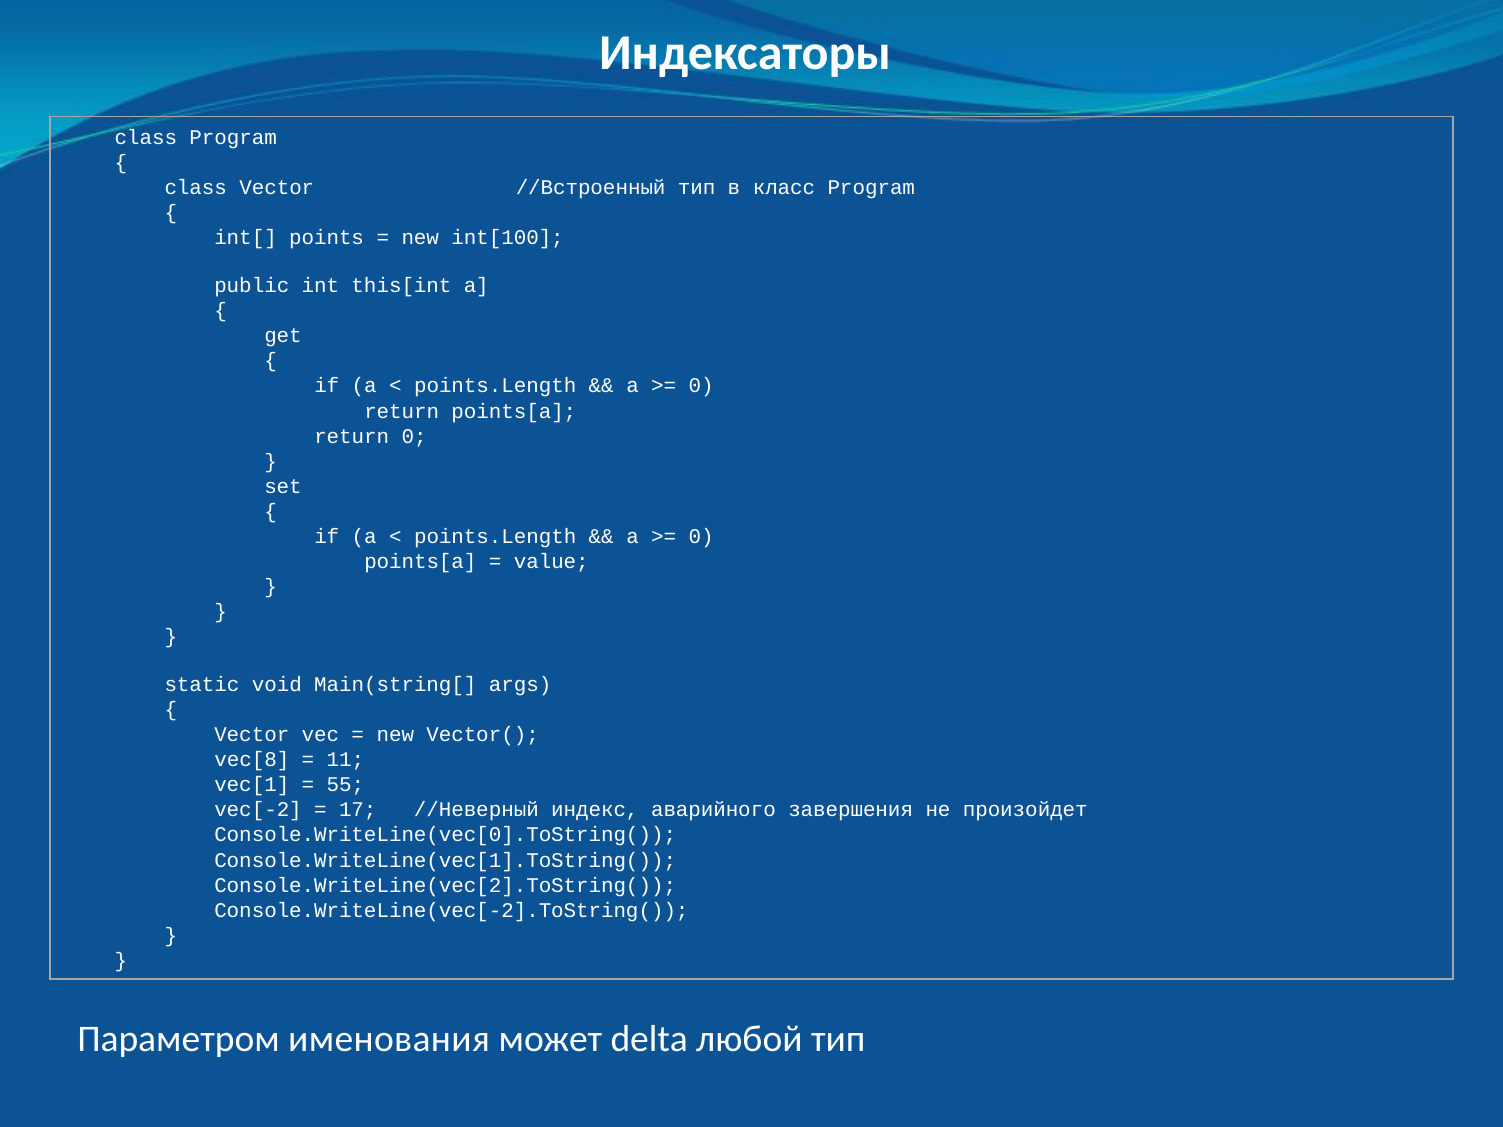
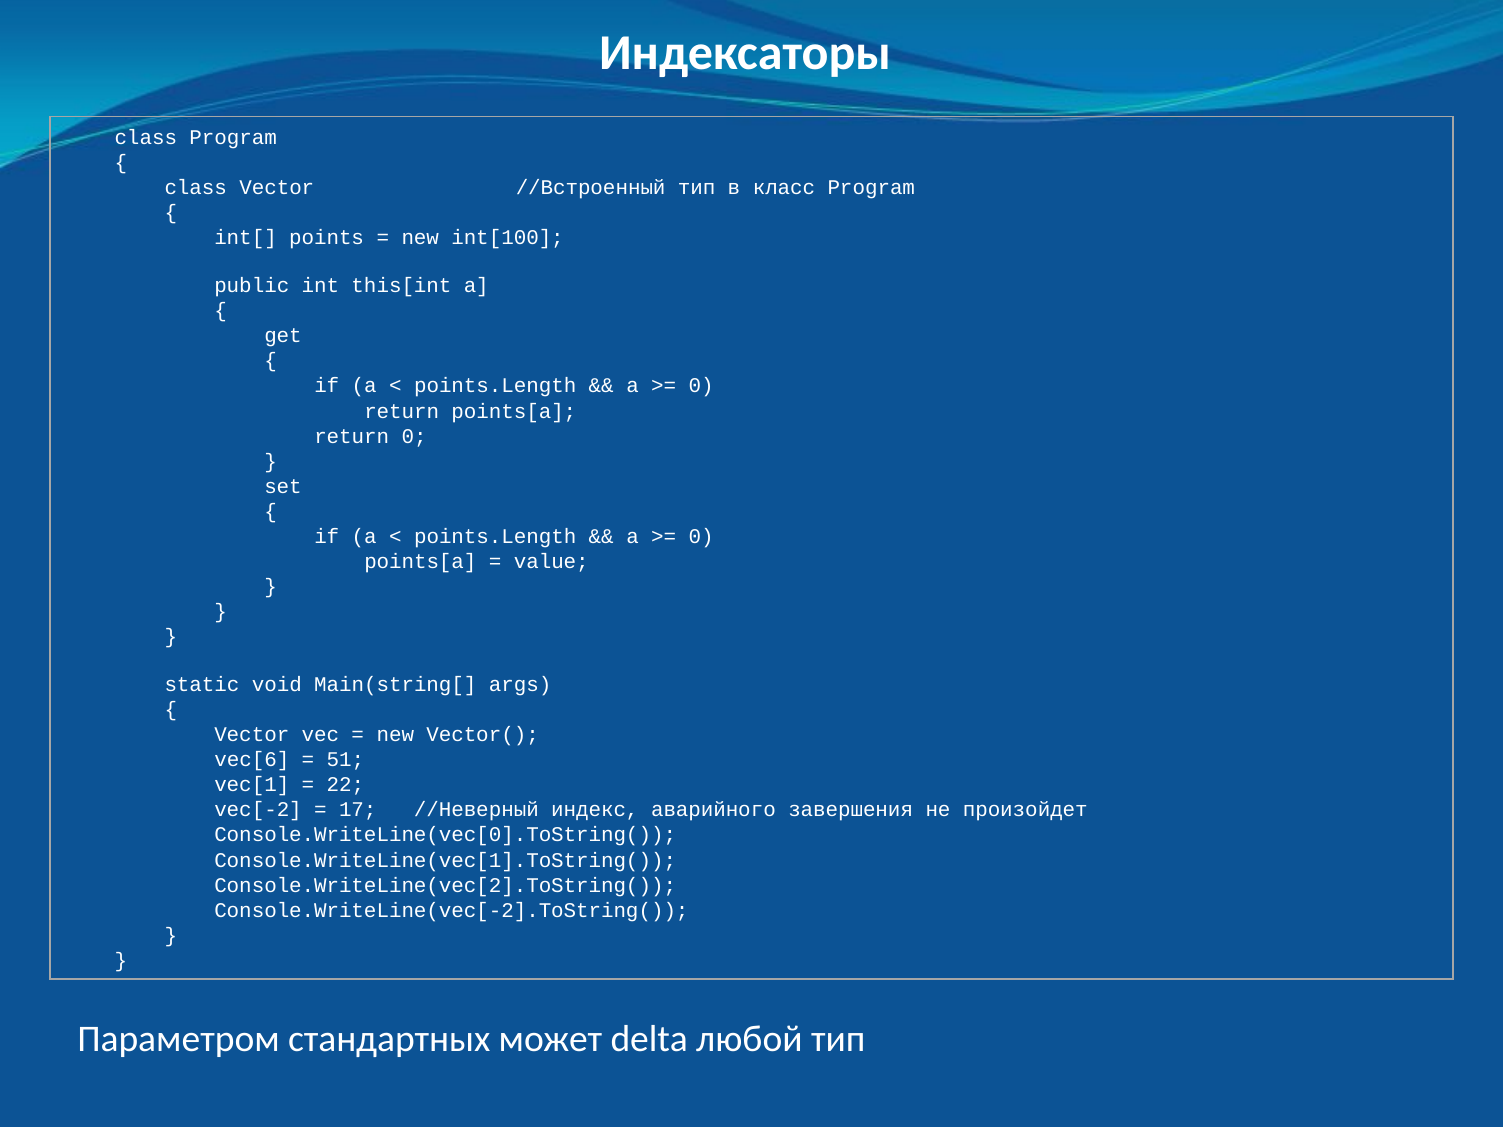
vec[8: vec[8 -> vec[6 (252, 760)
11: 11 -> 51 (345, 760)
55: 55 -> 22 (345, 785)
именования: именования -> стандартных (389, 1039)
